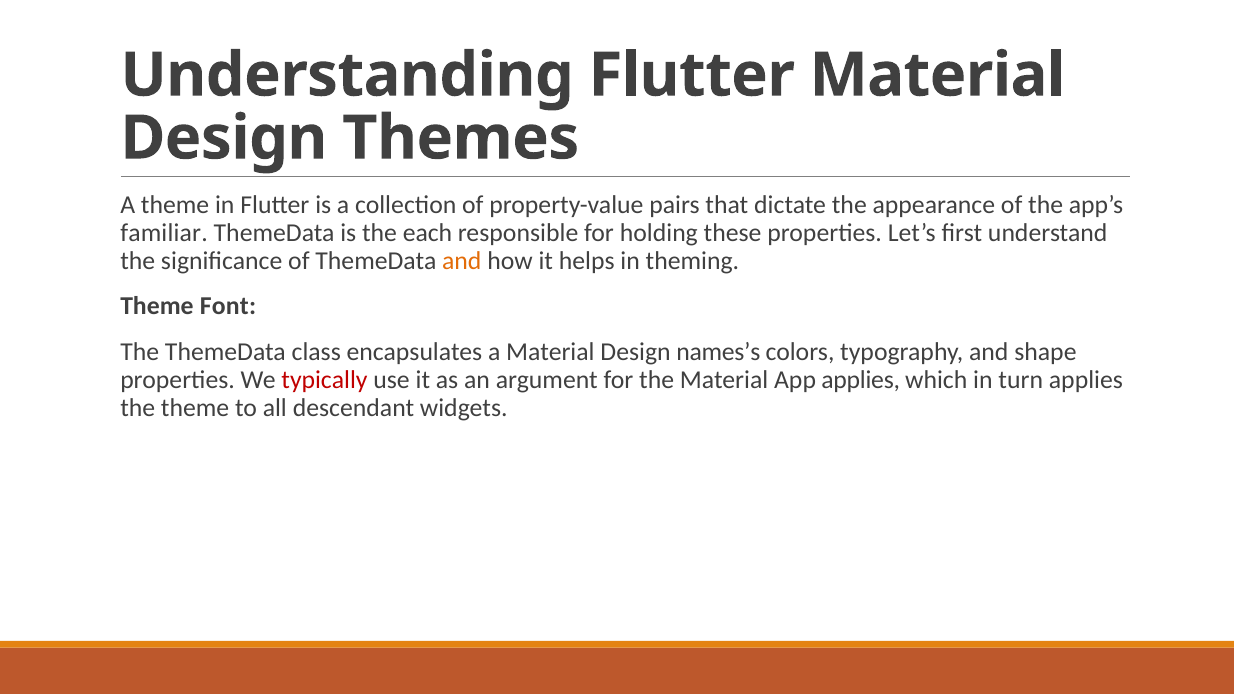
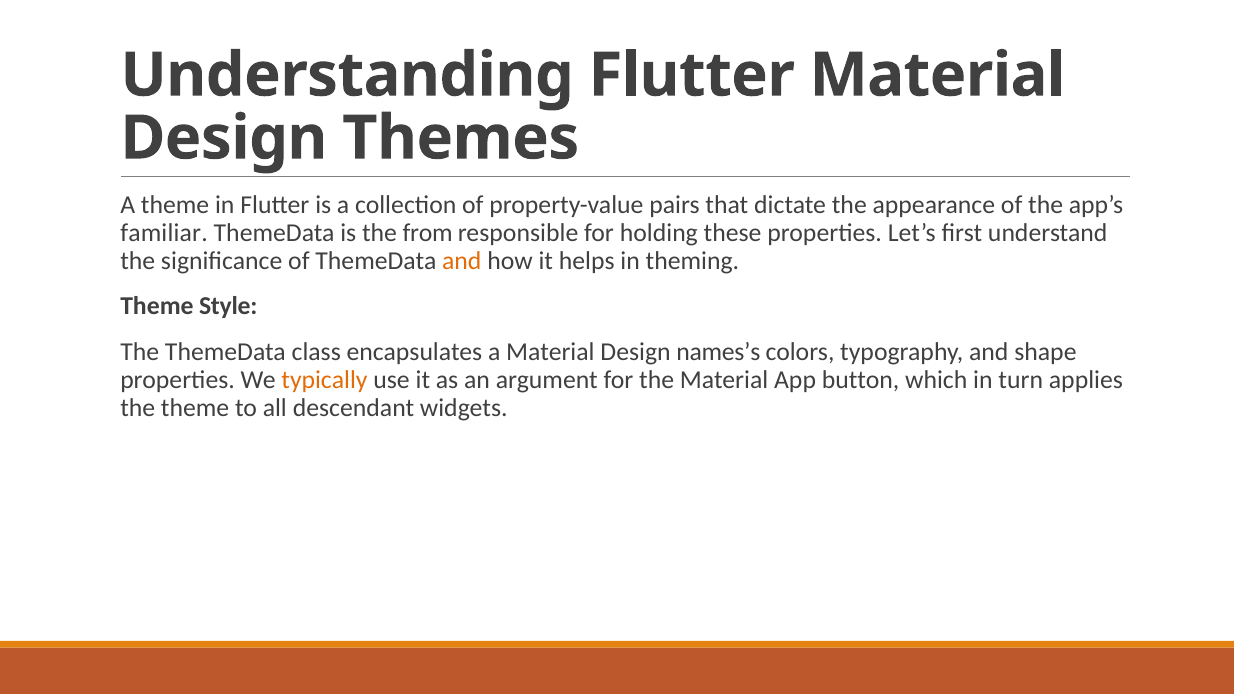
each: each -> from (428, 233)
Font: Font -> Style (228, 306)
typically colour: red -> orange (324, 380)
App applies: applies -> button (861, 380)
